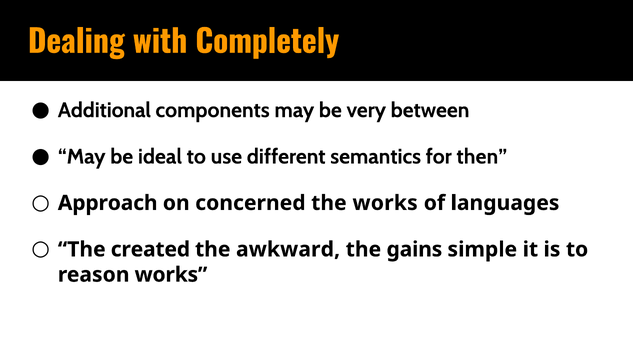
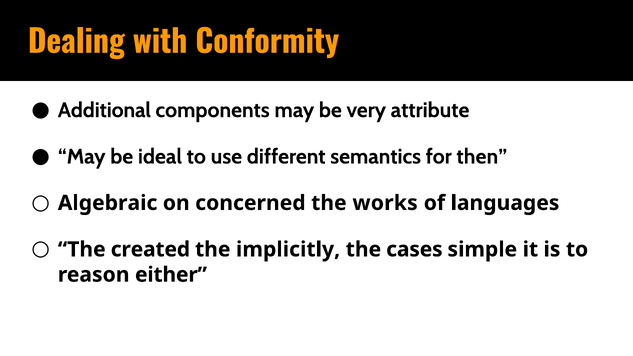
Completely: Completely -> Conformity (267, 42)
between: between -> attribute (430, 110)
Approach: Approach -> Algebraic (108, 203)
awkward: awkward -> implicitly (288, 249)
gains: gains -> cases (414, 249)
reason works: works -> either (171, 275)
